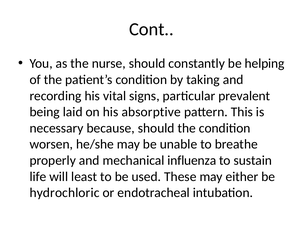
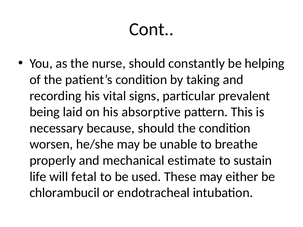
influenza: influenza -> estimate (192, 161)
least: least -> fetal (84, 177)
hydrochloric: hydrochloric -> chlorambucil (65, 193)
